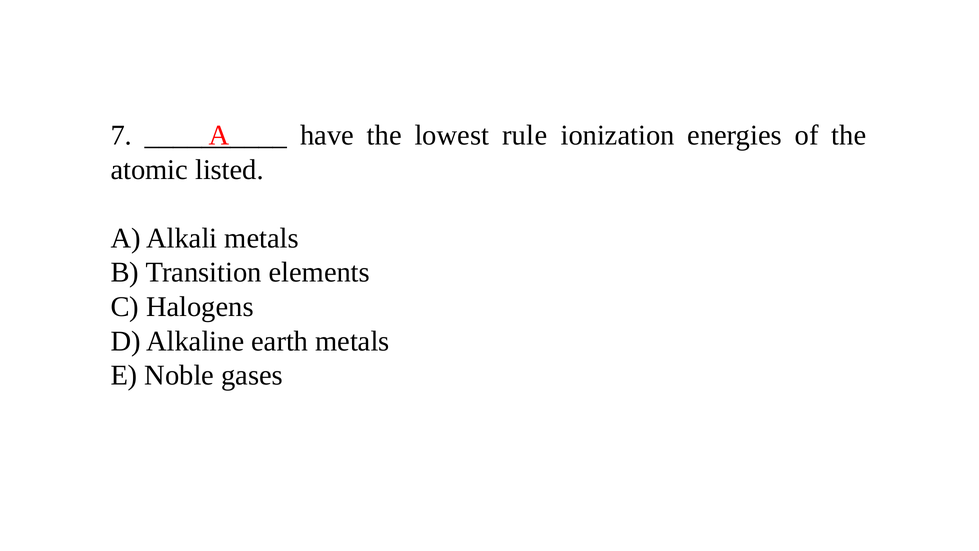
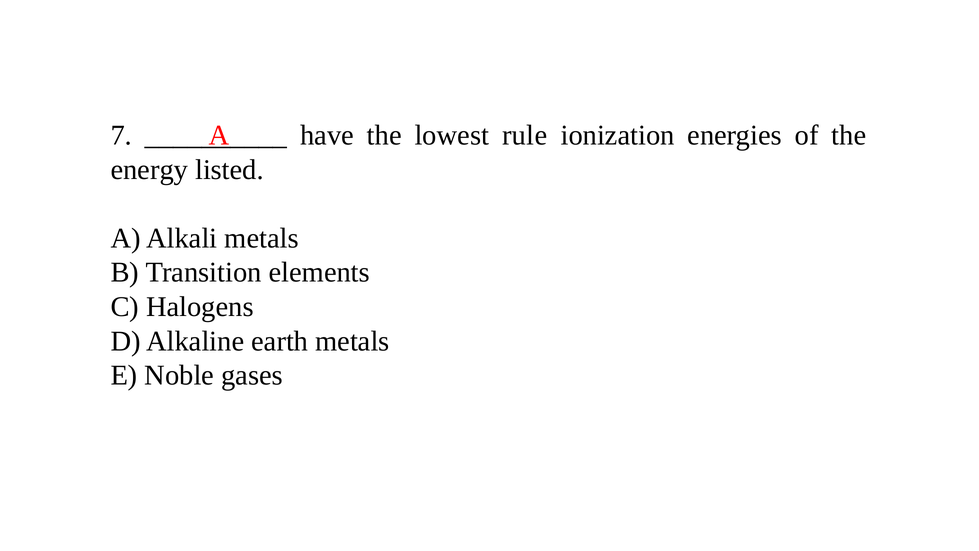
atomic: atomic -> energy (149, 169)
